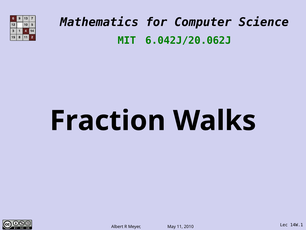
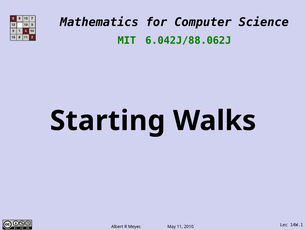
6.042J/20.062J: 6.042J/20.062J -> 6.042J/88.062J (188, 40)
Fraction: Fraction -> Starting (108, 121)
